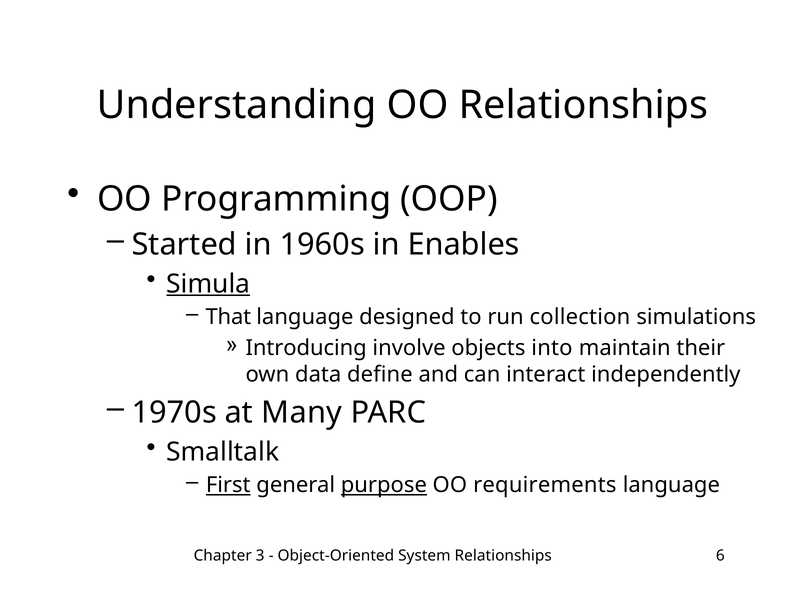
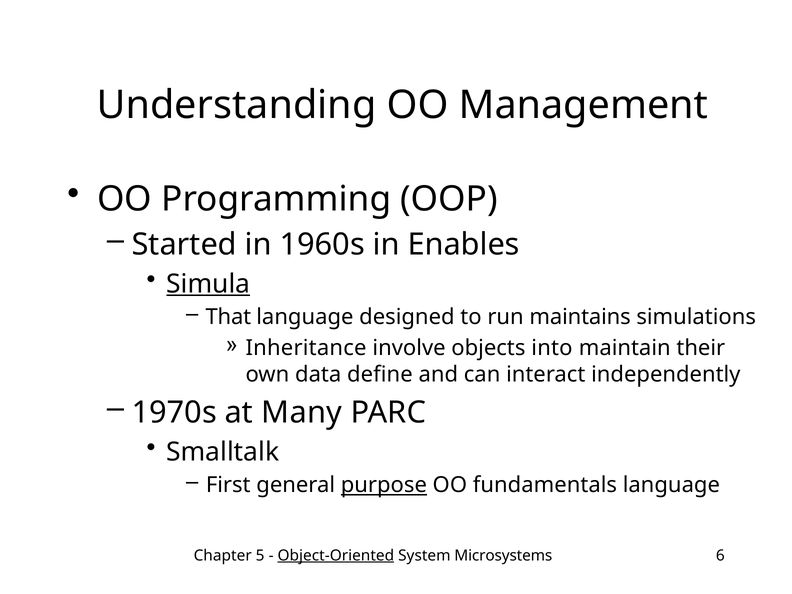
OO Relationships: Relationships -> Management (583, 105)
collection: collection -> maintains (580, 317)
Introducing: Introducing -> Inheritance (306, 348)
First underline: present -> none (228, 485)
requirements: requirements -> fundamentals (545, 485)
3: 3 -> 5 (260, 555)
Object-Oriented underline: none -> present (336, 555)
System Relationships: Relationships -> Microsystems (503, 555)
